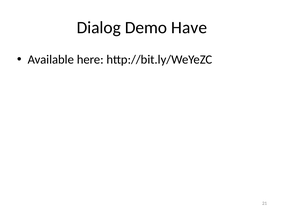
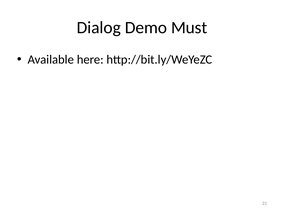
Have: Have -> Must (189, 27)
